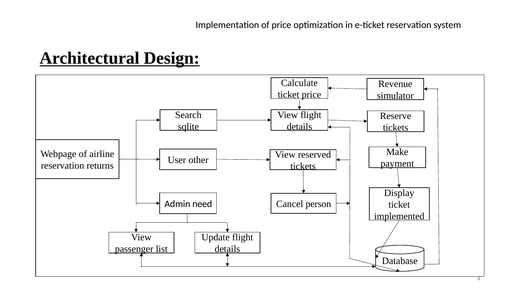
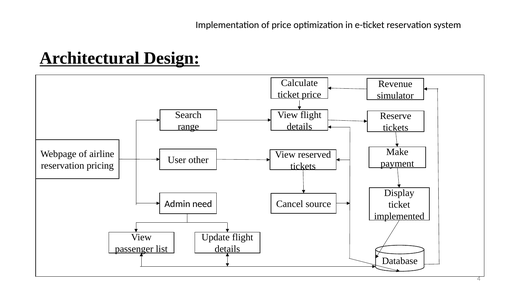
sqlite: sqlite -> range (188, 127)
returns: returns -> pricing (100, 166)
person: person -> source (318, 204)
